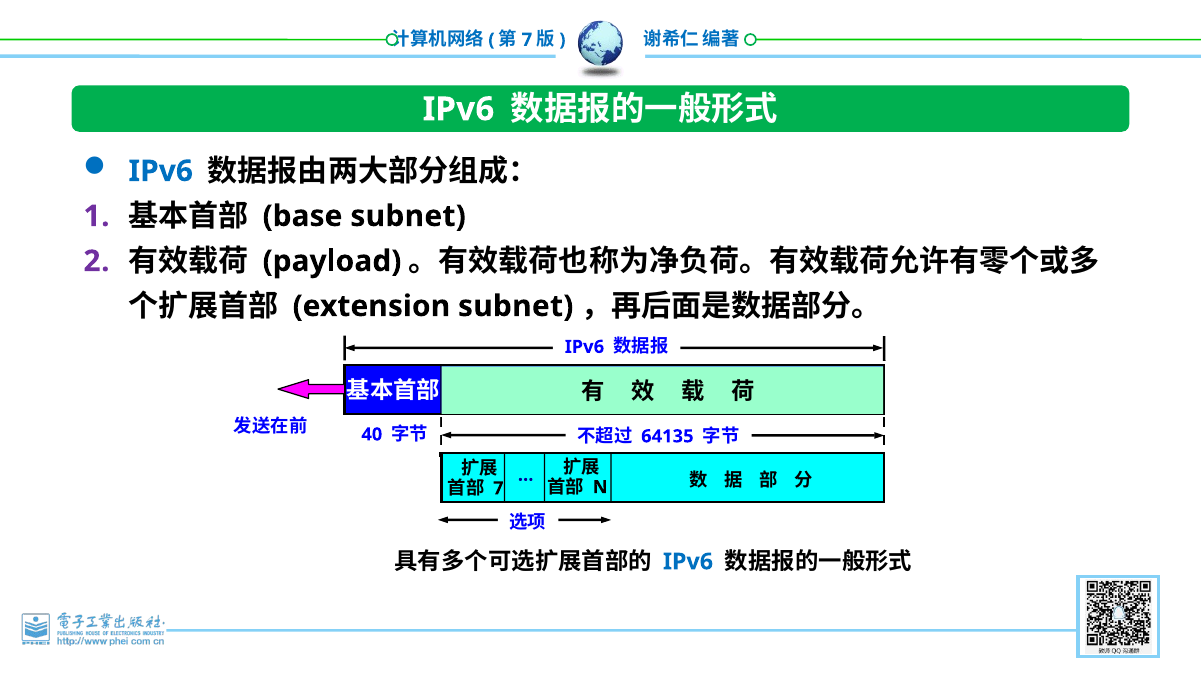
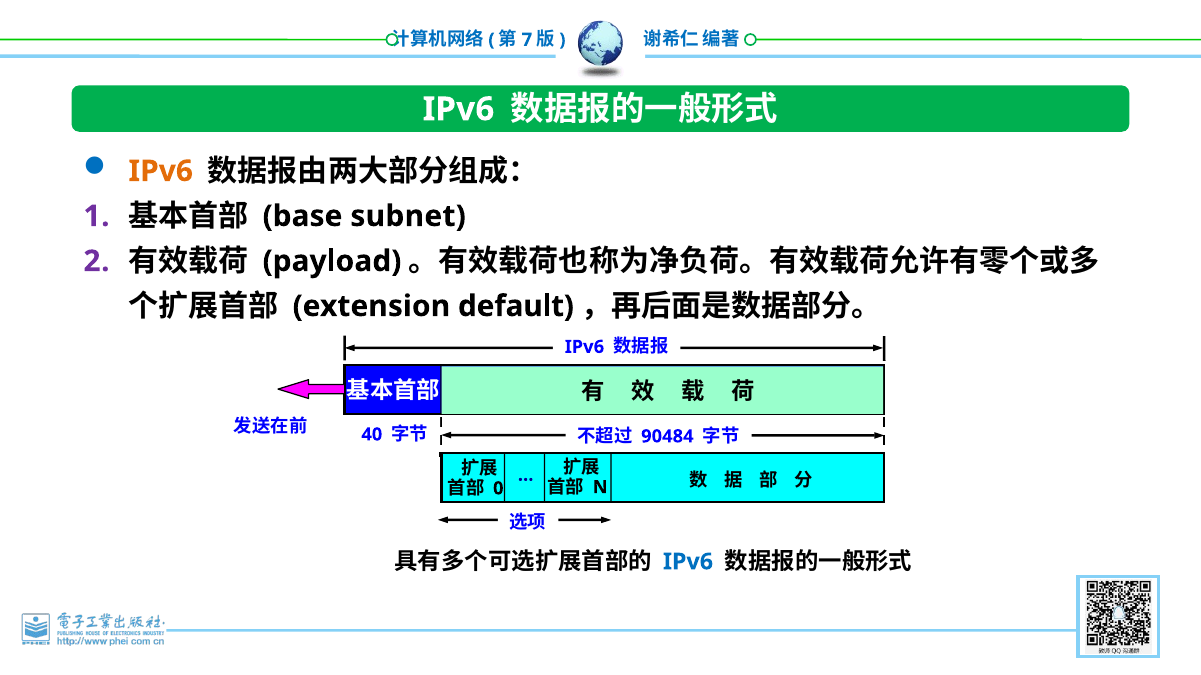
IPv6 colour: blue -> orange (161, 171)
extension subnet: subnet -> default (516, 306)
64135: 64135 -> 90484 (667, 437)
7: 7 -> 0 (498, 489)
